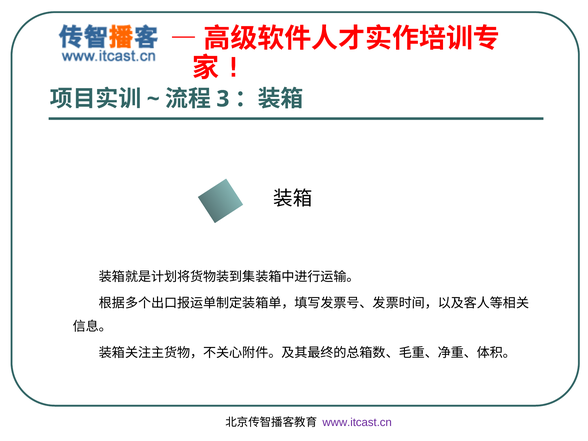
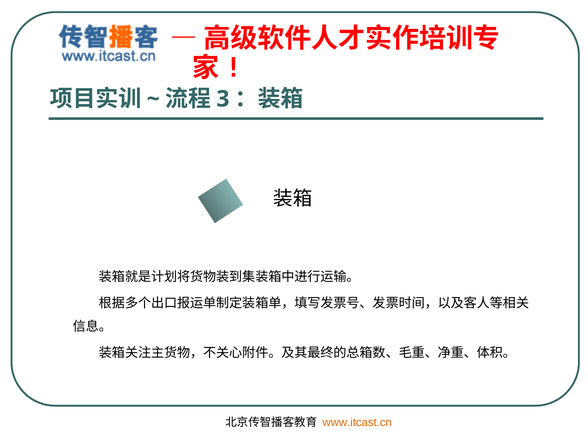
www.itcast.cn colour: purple -> orange (357, 422)
